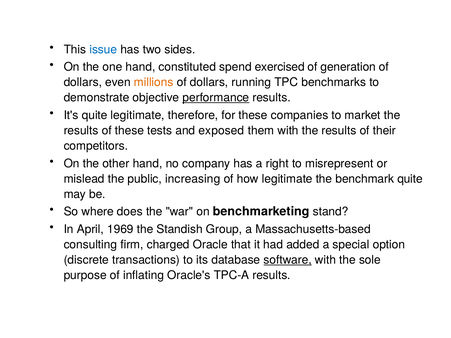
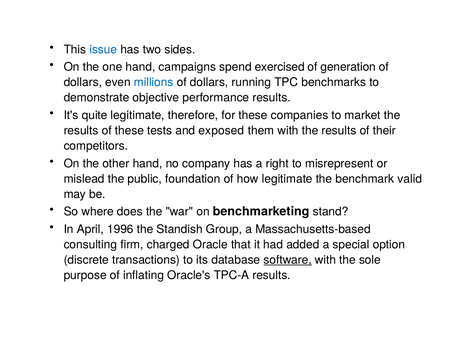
constituted: constituted -> campaigns (187, 67)
millions colour: orange -> blue (154, 82)
performance underline: present -> none (216, 98)
increasing: increasing -> foundation (193, 179)
benchmark quite: quite -> valid (410, 179)
1969: 1969 -> 1996 (120, 230)
